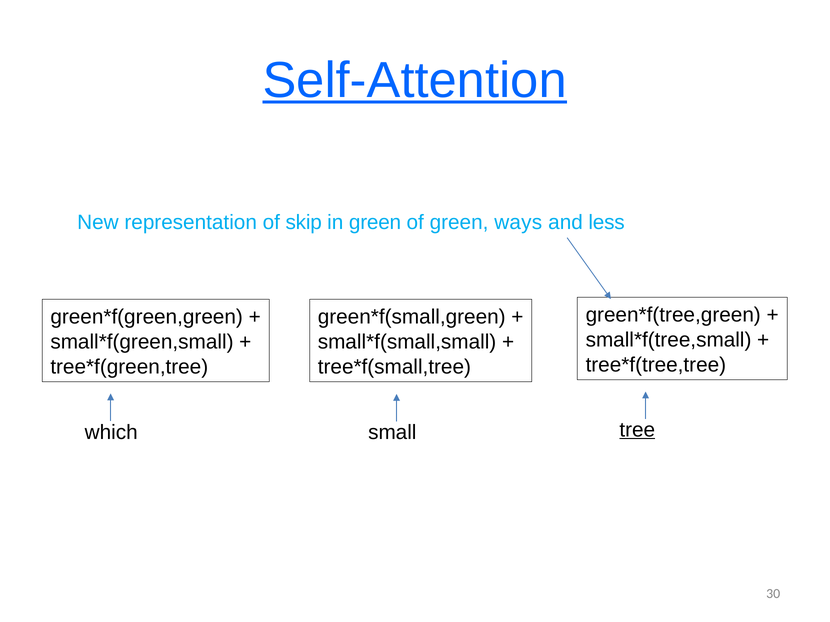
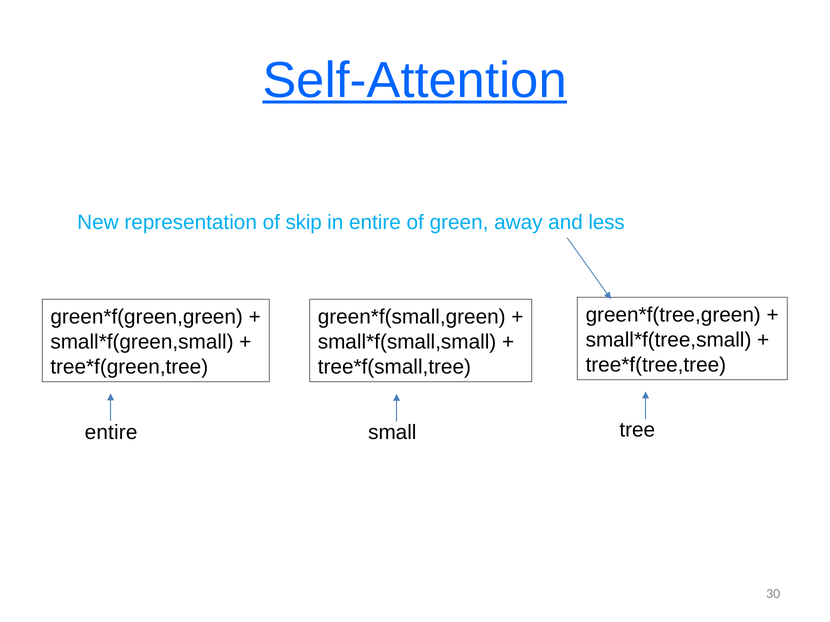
in green: green -> entire (375, 222)
ways: ways -> away (518, 222)
which: which -> entire (111, 433)
tree underline: present -> none (637, 430)
